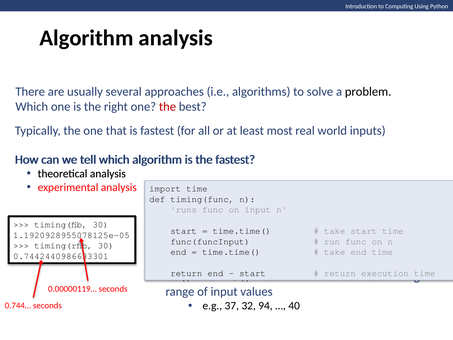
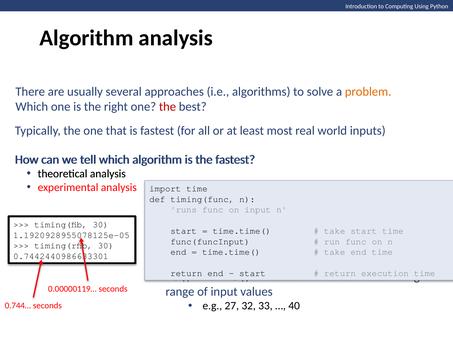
problem colour: black -> orange (368, 92)
37: 37 -> 27 (232, 306)
94: 94 -> 33 (265, 306)
